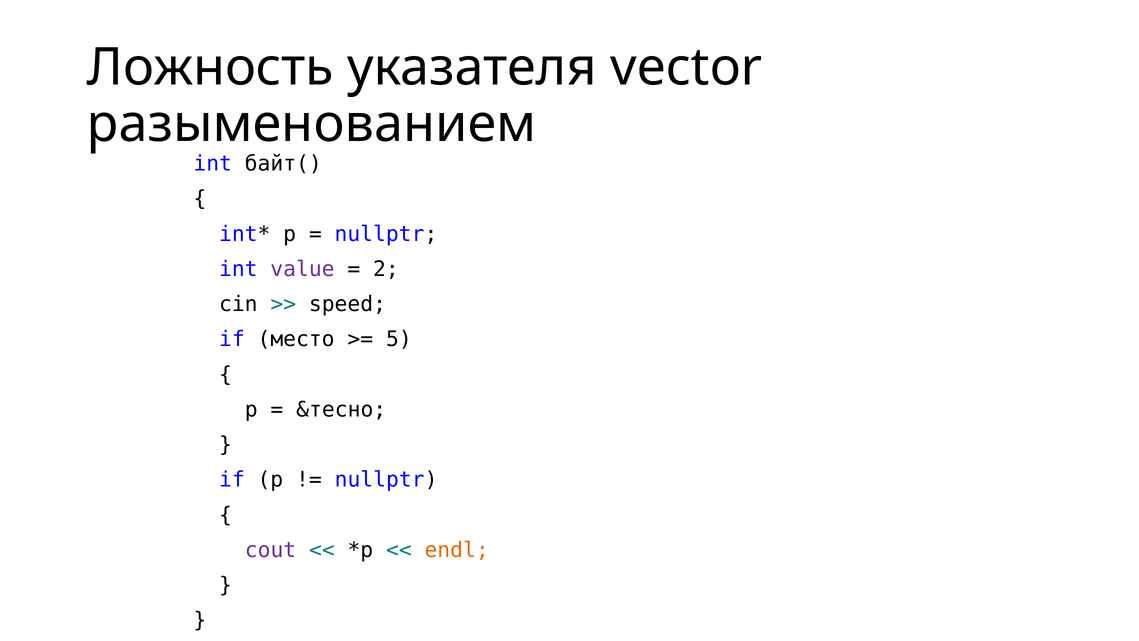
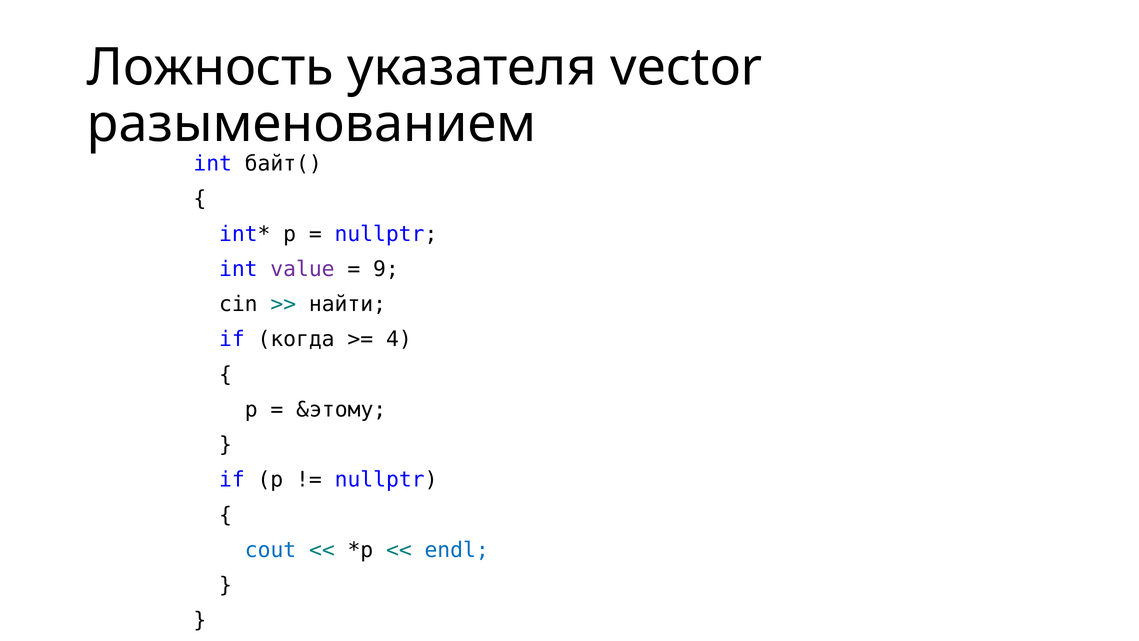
2: 2 -> 9 (386, 269)
speed: speed -> найти (347, 304)
место: место -> когда (296, 339)
5: 5 -> 4 (399, 339)
&тесно: &тесно -> &этому (341, 409)
cout colour: purple -> blue (271, 550)
endl colour: orange -> blue (457, 550)
